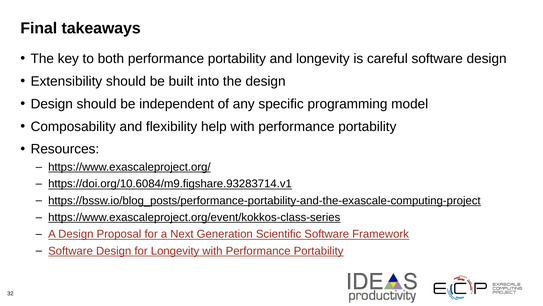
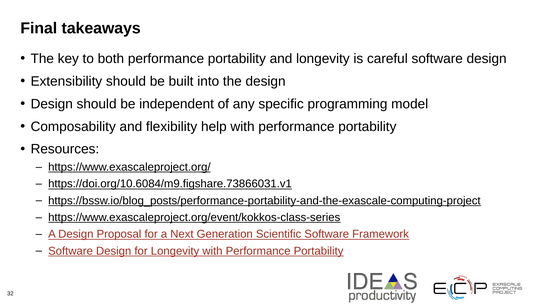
https://doi.org/10.6084/m9.figshare.93283714.v1: https://doi.org/10.6084/m9.figshare.93283714.v1 -> https://doi.org/10.6084/m9.figshare.73866031.v1 (170, 184)
